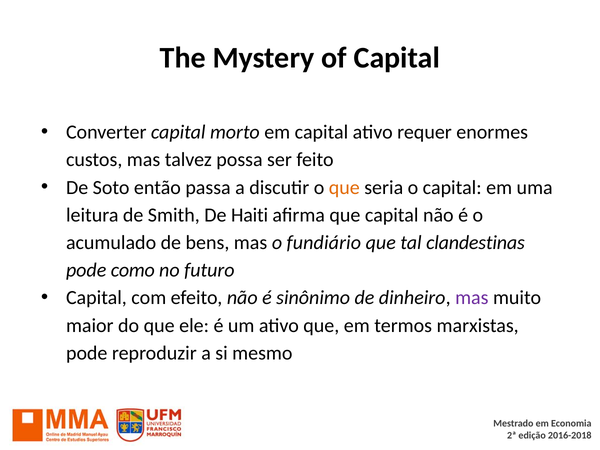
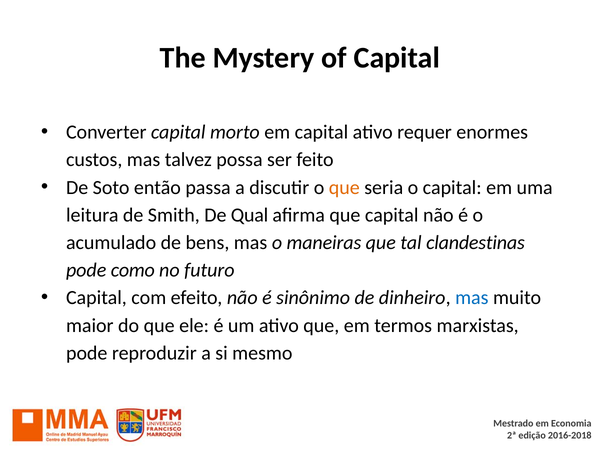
Haiti: Haiti -> Qual (250, 215)
fundiário: fundiário -> maneiras (324, 243)
mas colour: purple -> blue (472, 298)
